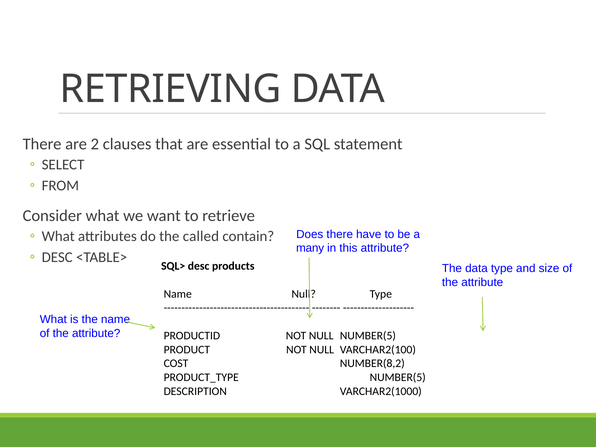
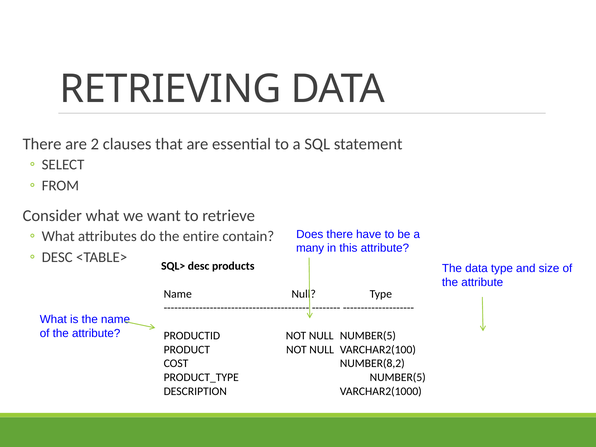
called: called -> entire (201, 236)
